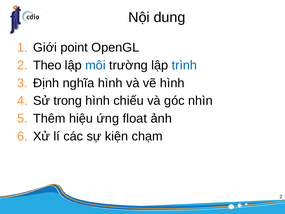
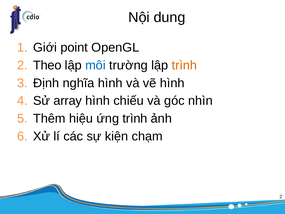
trình colour: blue -> orange (184, 65)
trong: trong -> array (68, 101)
ứng float: float -> trình (135, 118)
